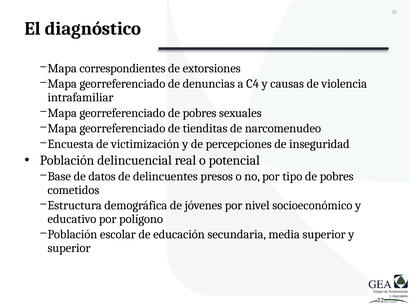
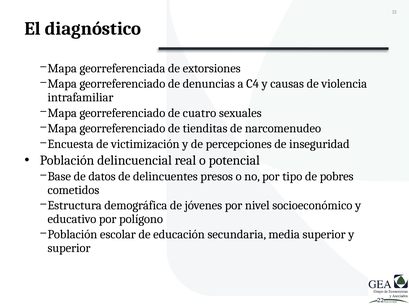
correspondientes: correspondientes -> georreferenciada (122, 68)
georreferenciado de pobres: pobres -> cuatro (199, 113)
